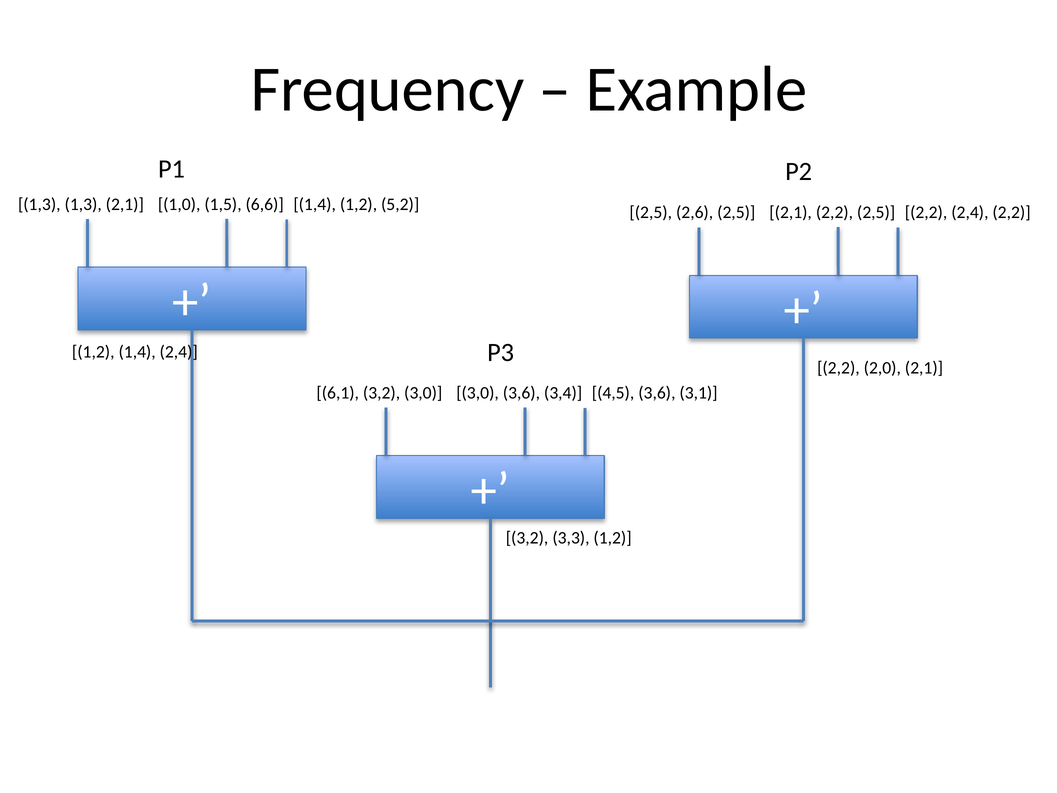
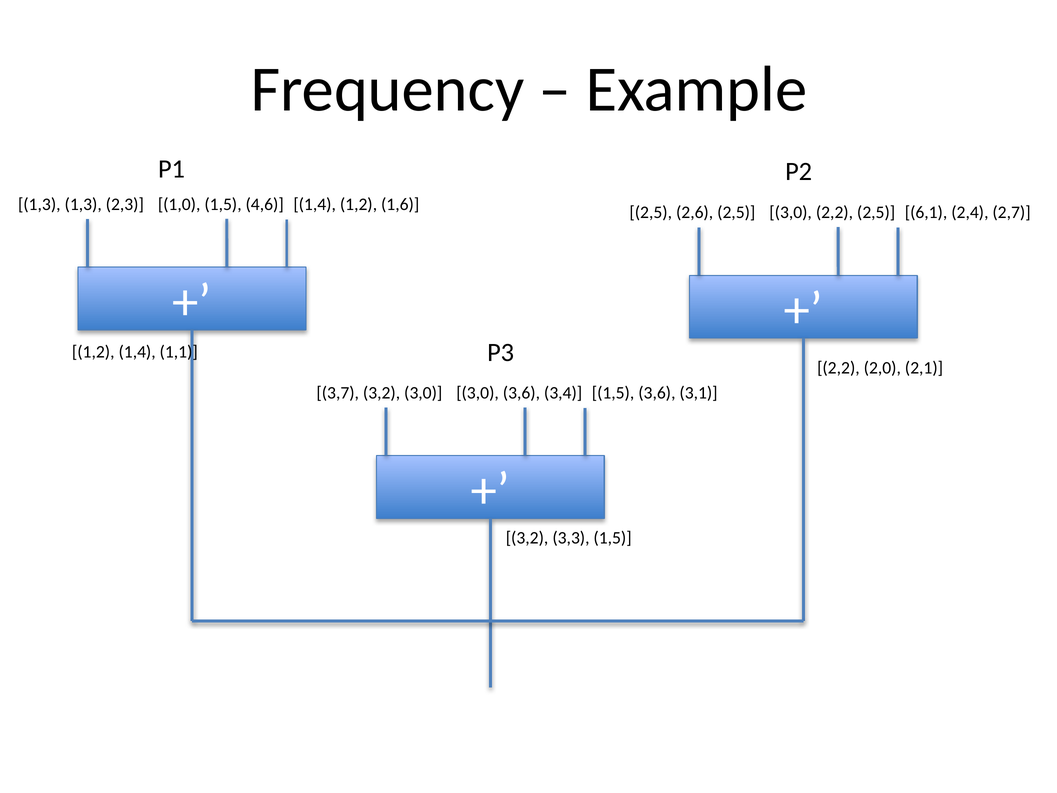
1,3 2,1: 2,1 -> 2,3 (125, 204)
6,6: 6,6 -> 4,6 (265, 204)
5,2: 5,2 -> 1,6 (400, 204)
2,5 2,1: 2,1 -> 3,0 (791, 212)
2,5 2,2: 2,2 -> 6,1 (926, 212)
2,4 2,2: 2,2 -> 2,7 (1012, 212)
1,4 2,4: 2,4 -> 1,1 (179, 352)
6,1: 6,1 -> 3,7 (338, 393)
3,4 4,5: 4,5 -> 1,5 (613, 393)
3,3 1,2: 1,2 -> 1,5 (613, 538)
